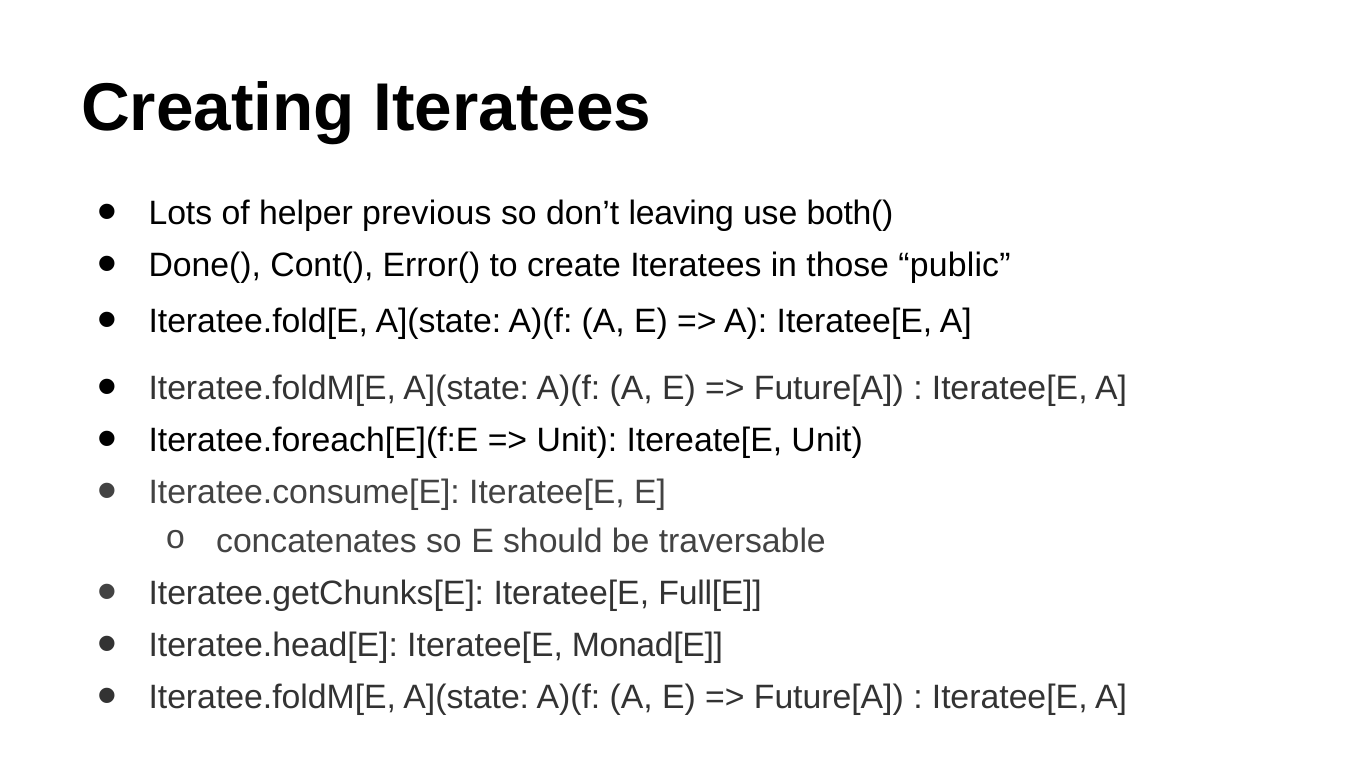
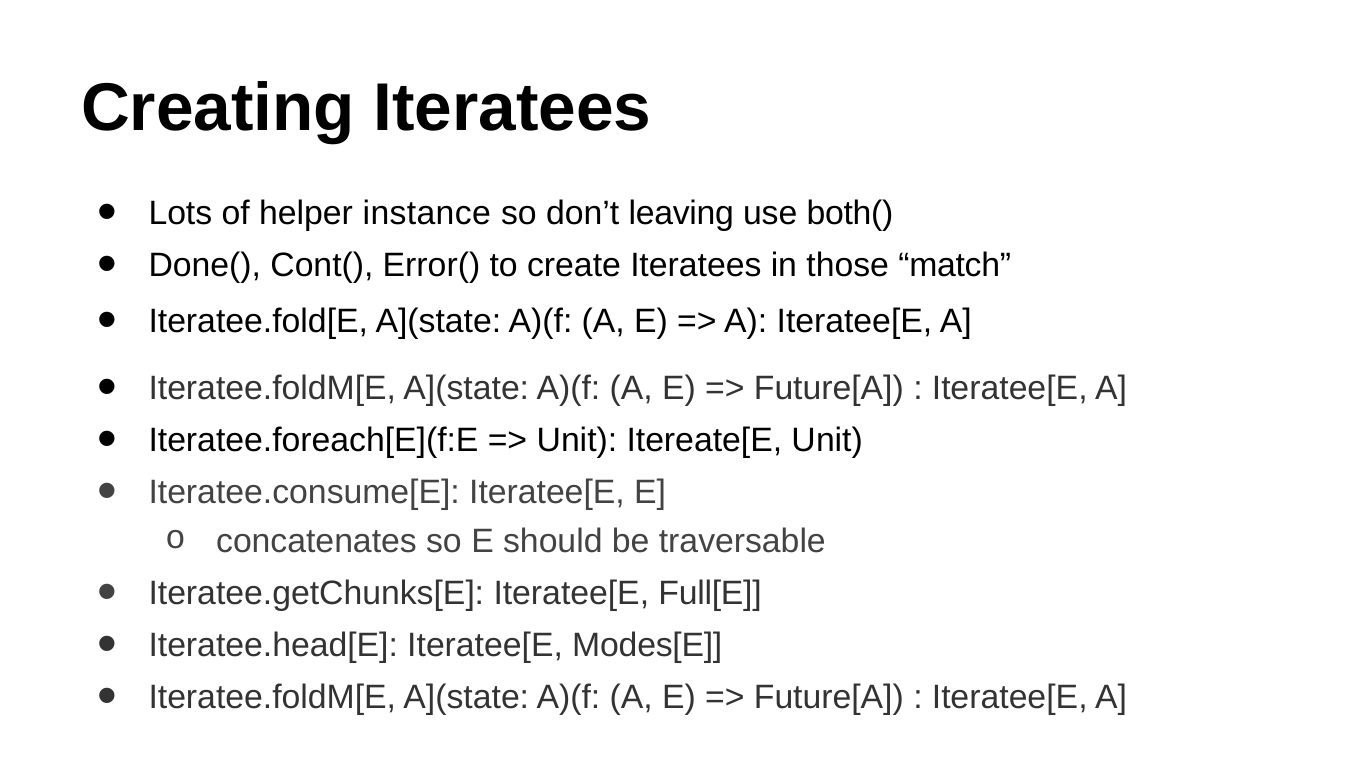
previous: previous -> instance (427, 213)
public: public -> match (955, 265)
Monad[E: Monad[E -> Modes[E (647, 645)
